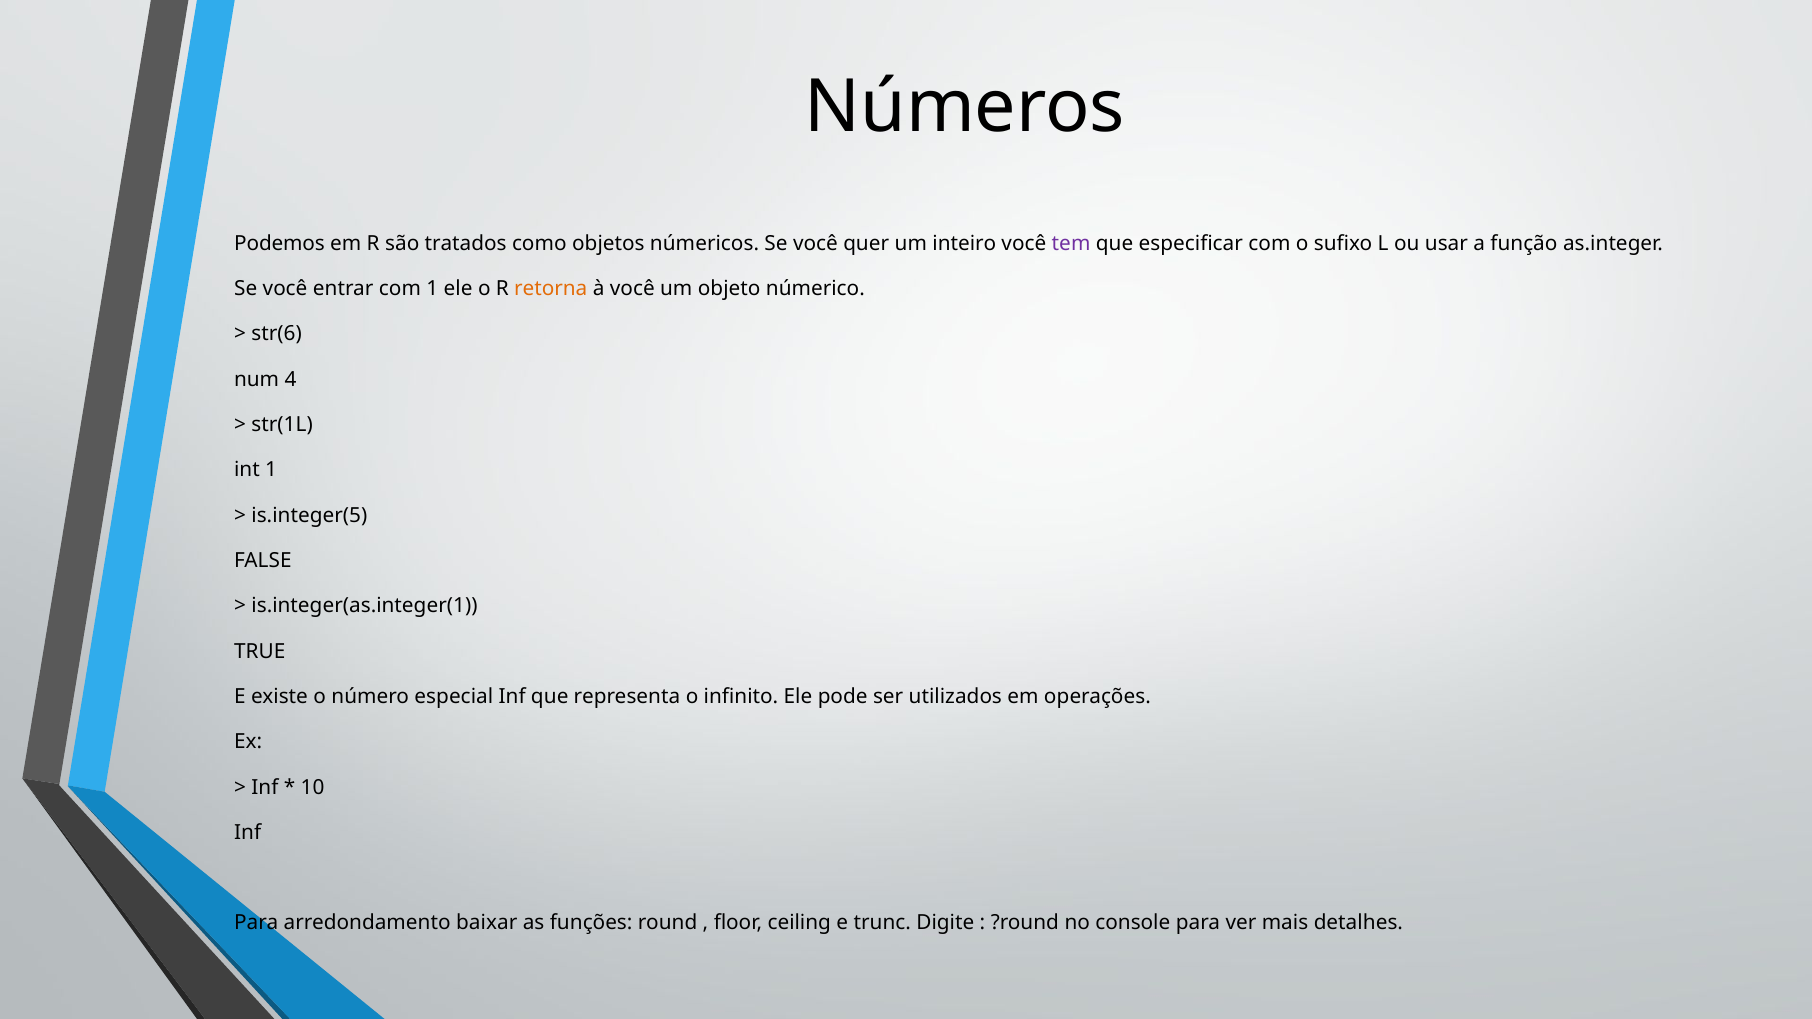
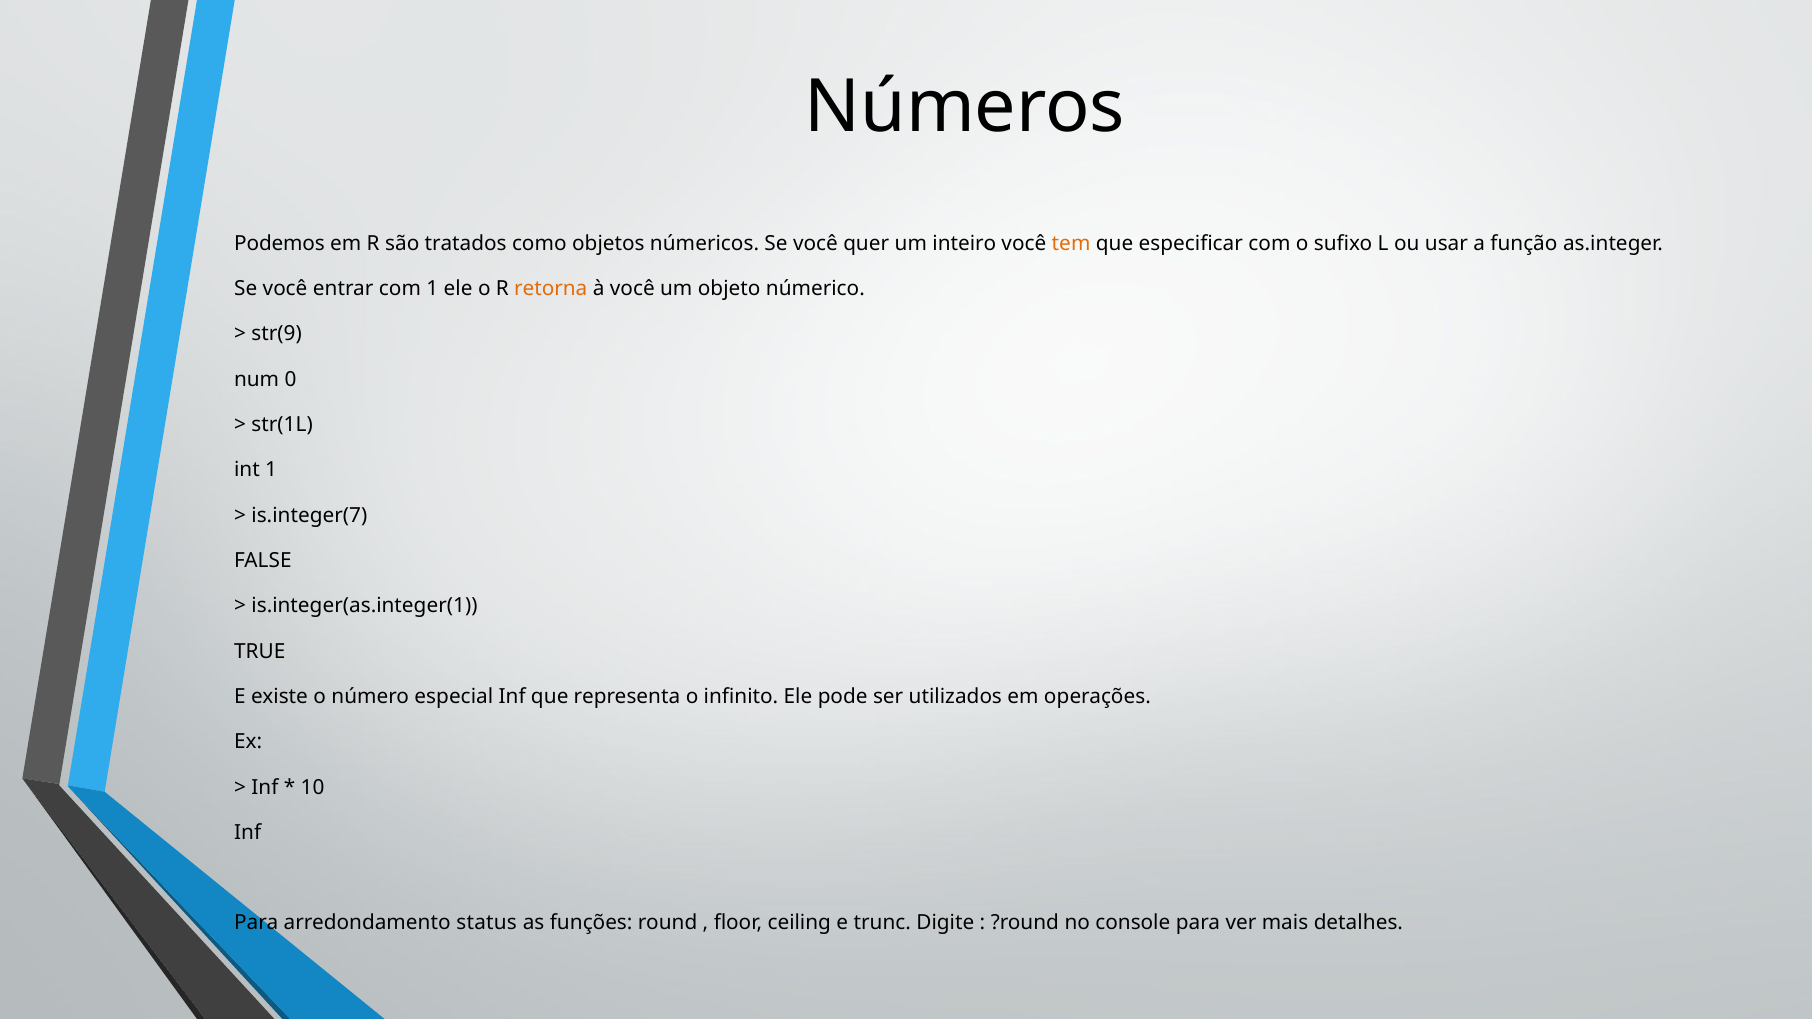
tem colour: purple -> orange (1071, 244)
str(6: str(6 -> str(9 (277, 334)
4: 4 -> 0 (291, 379)
is.integer(5: is.integer(5 -> is.integer(7 (309, 515)
baixar: baixar -> status (487, 923)
